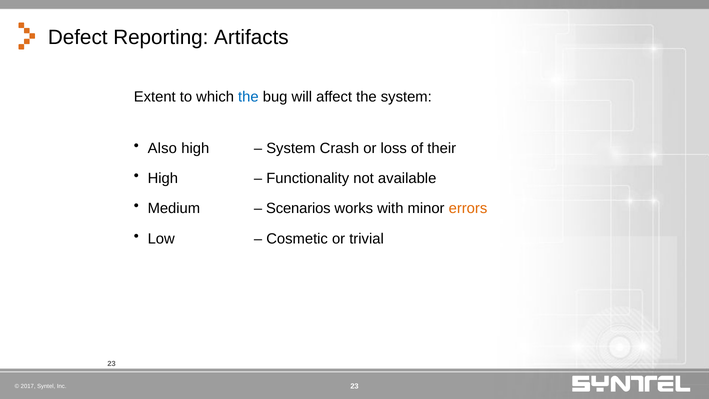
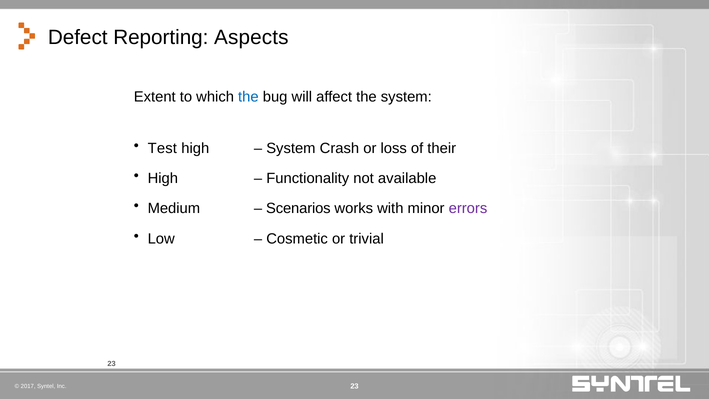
Artifacts: Artifacts -> Aspects (251, 37)
Also: Also -> Test (162, 148)
errors colour: orange -> purple (468, 208)
